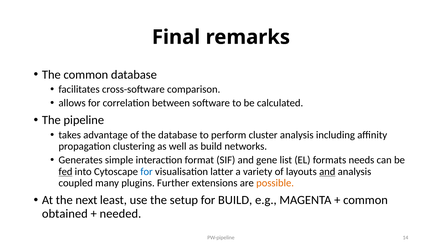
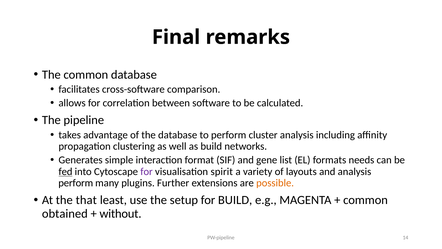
for colour: blue -> purple (147, 171)
latter: latter -> spirit (222, 171)
and underline: present -> none (327, 171)
coupled: coupled -> perform (76, 183)
next: next -> that (86, 200)
needed: needed -> without (121, 213)
